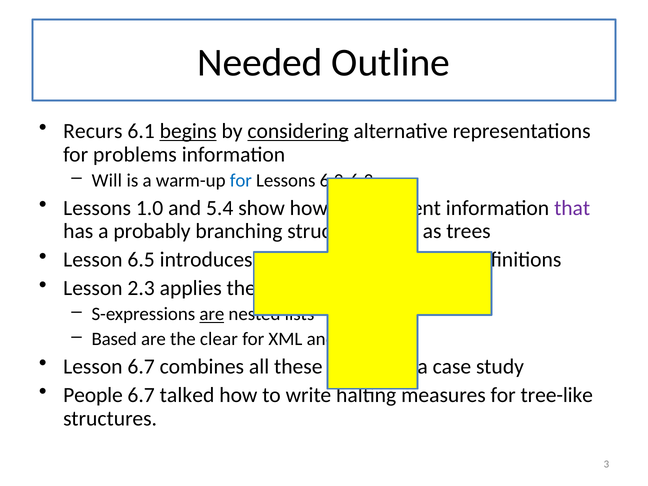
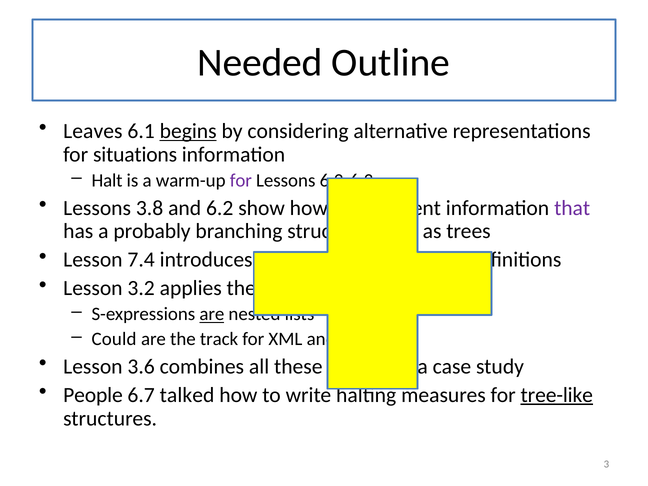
Recurs: Recurs -> Leaves (93, 131)
considering underline: present -> none (298, 131)
problems: problems -> situations (135, 154)
Will: Will -> Halt (107, 180)
for colour: blue -> purple (241, 180)
1.0: 1.0 -> 3.8 (150, 208)
5.4: 5.4 -> 6.2 (220, 208)
6.5: 6.5 -> 7.4 (141, 260)
2.3: 2.3 -> 3.2 (141, 288)
Based: Based -> Could (114, 339)
clear: clear -> track (219, 339)
Lesson 6.7: 6.7 -> 3.6 (141, 367)
tree-like underline: none -> present (557, 395)
